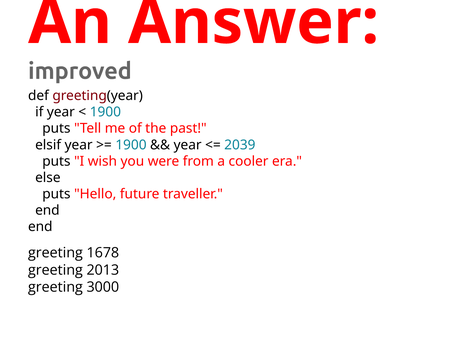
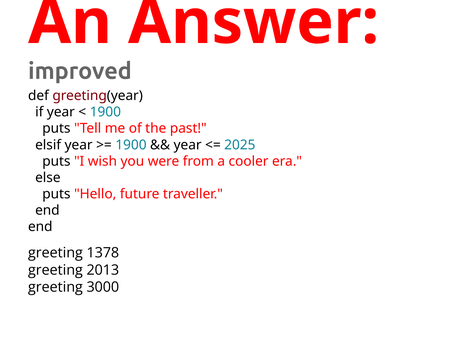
2039: 2039 -> 2025 (240, 145)
1678: 1678 -> 1378 (103, 253)
